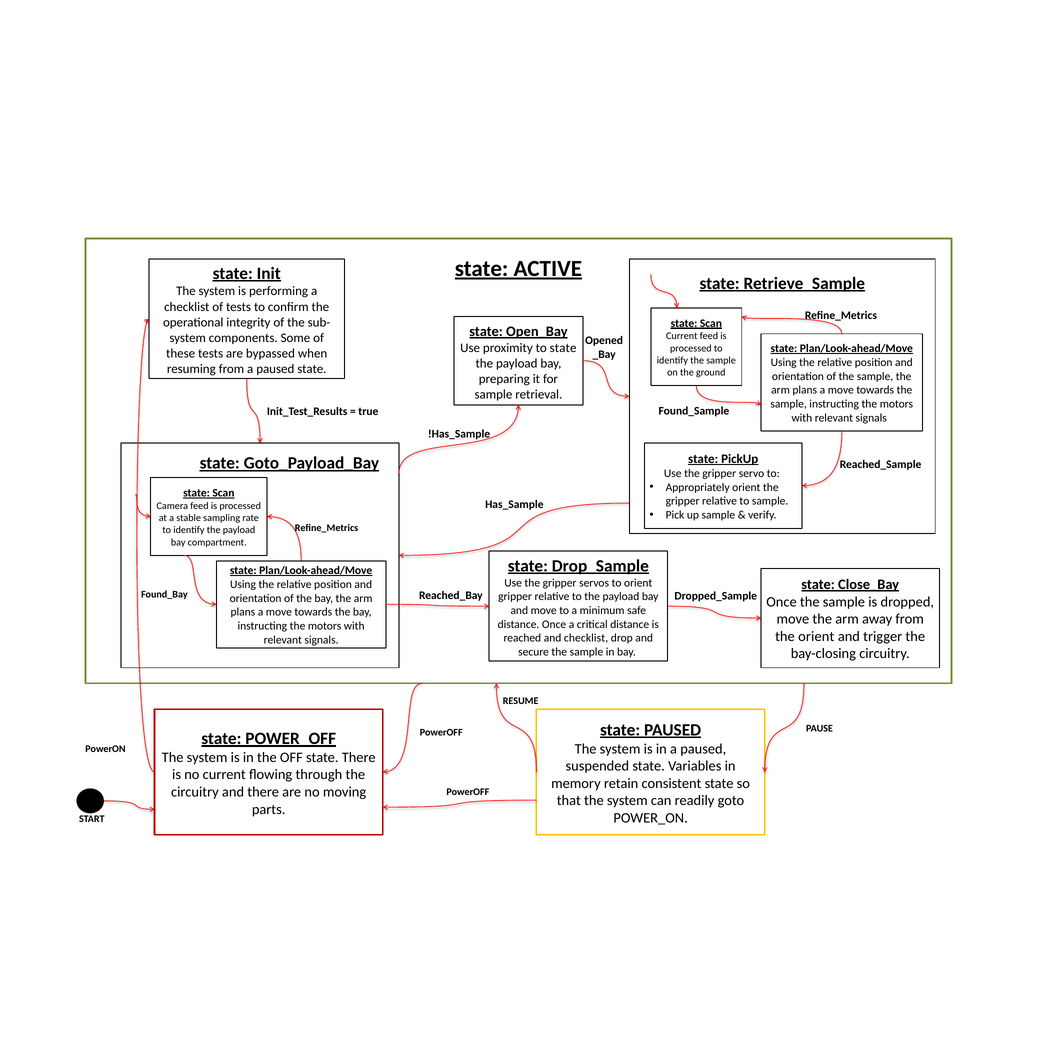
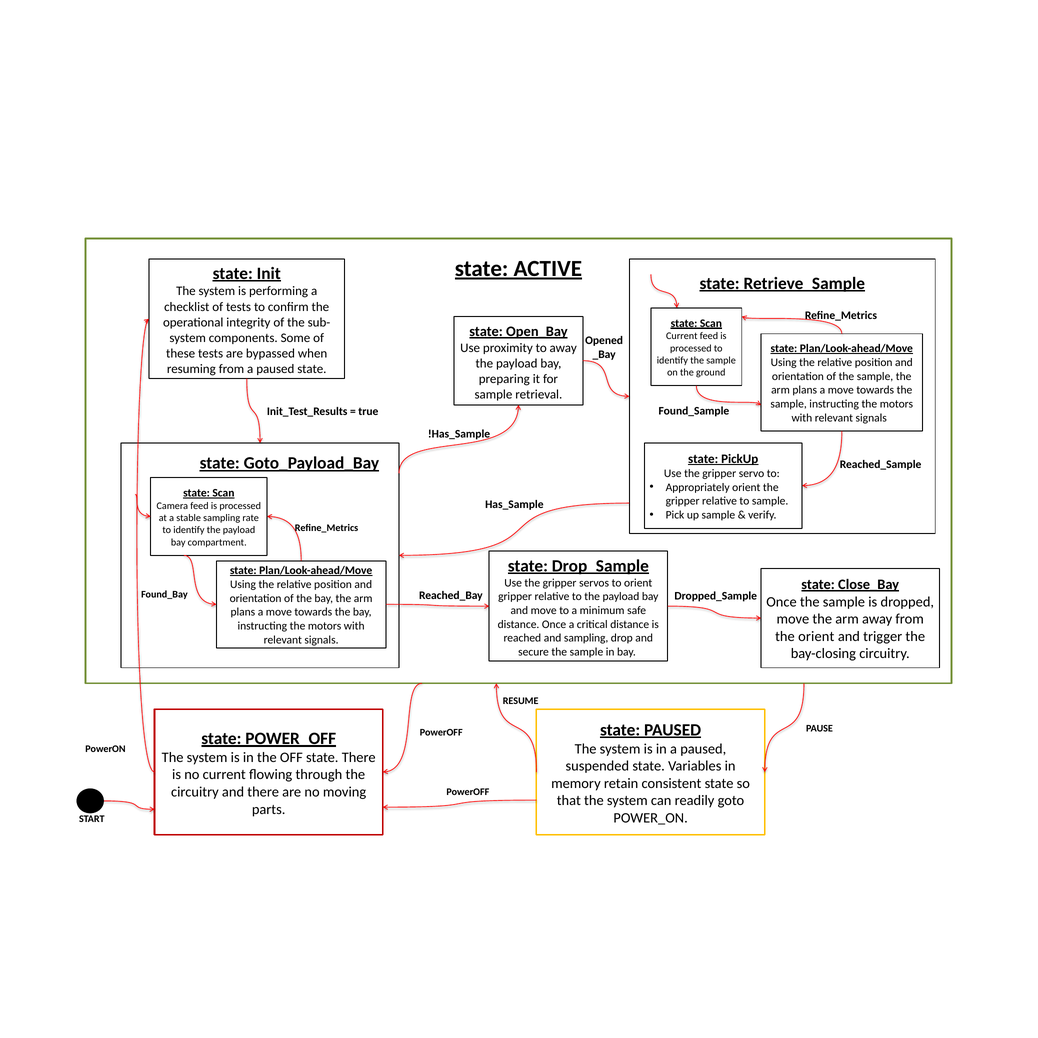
to state: state -> away (563, 348)
and checklist: checklist -> sampling (586, 638)
